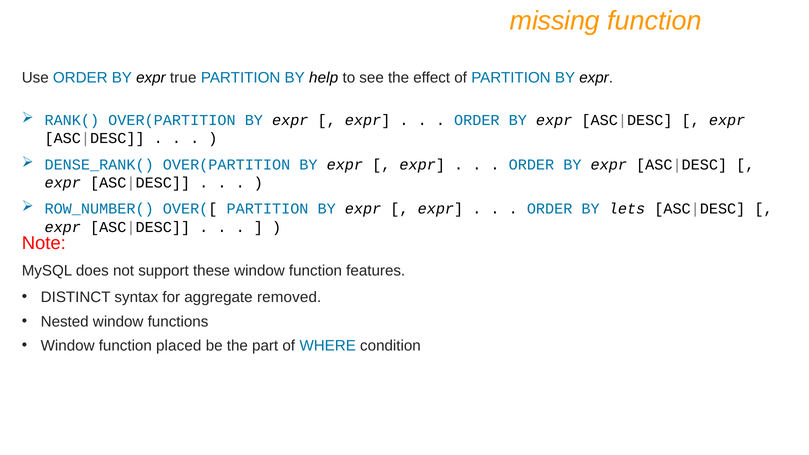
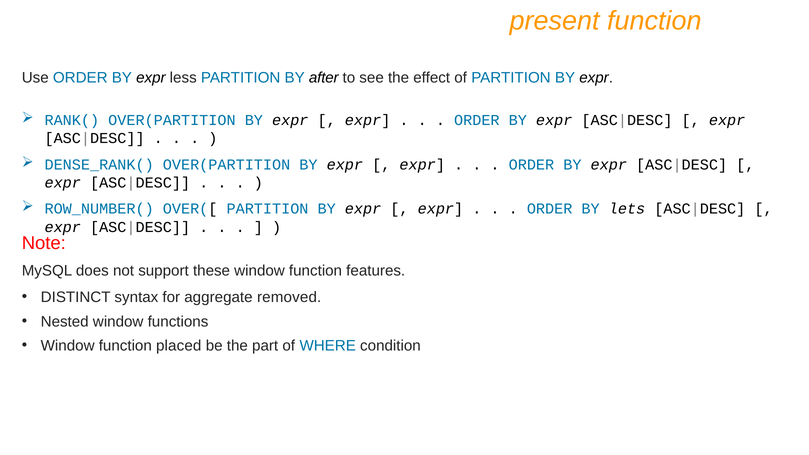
missing: missing -> present (555, 21)
true: true -> less (183, 78)
help: help -> after (324, 78)
